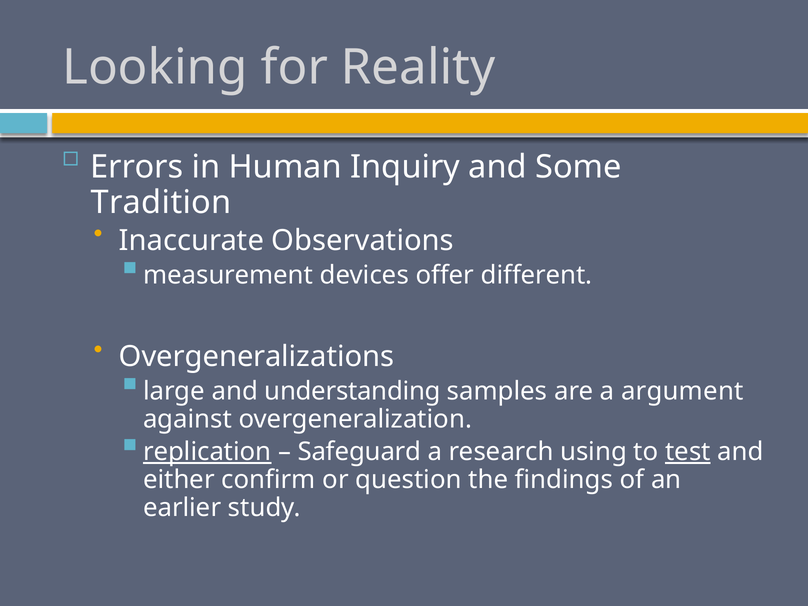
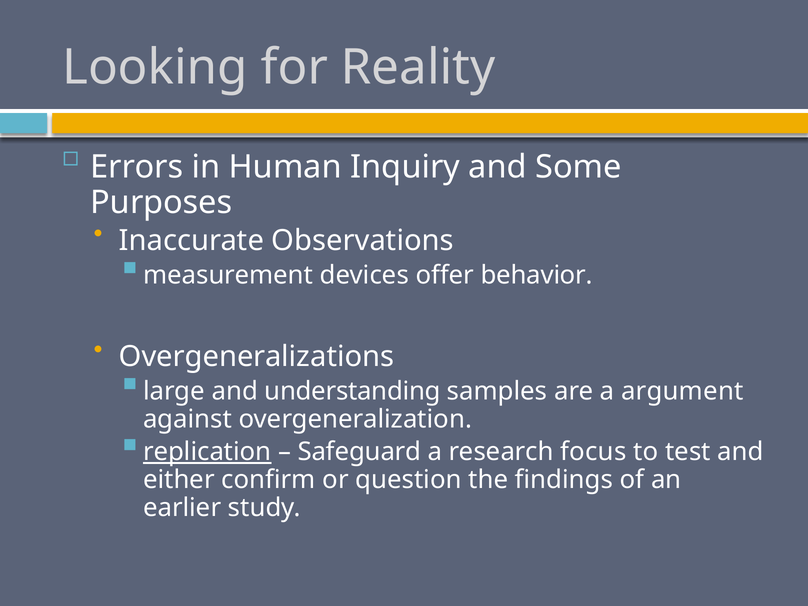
Tradition: Tradition -> Purposes (161, 202)
different: different -> behavior (537, 275)
using: using -> focus (593, 452)
test underline: present -> none (688, 452)
